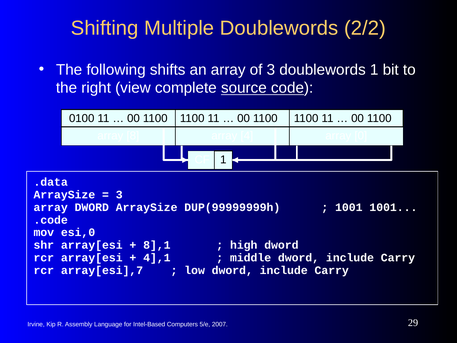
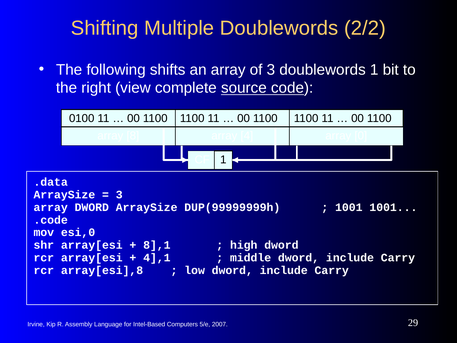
array[esi],7: array[esi],7 -> array[esi],8 (102, 270)
